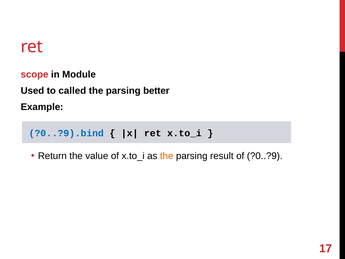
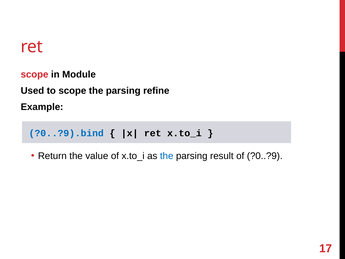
to called: called -> scope (72, 91)
better: better -> refine (156, 91)
the colour: orange -> blue (167, 156)
